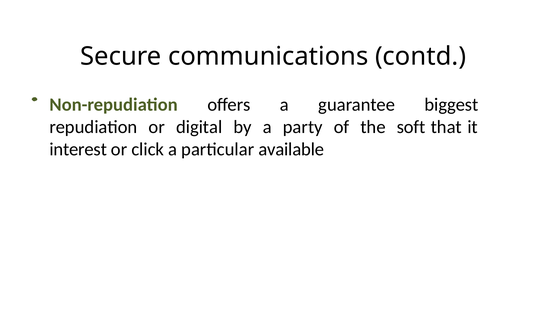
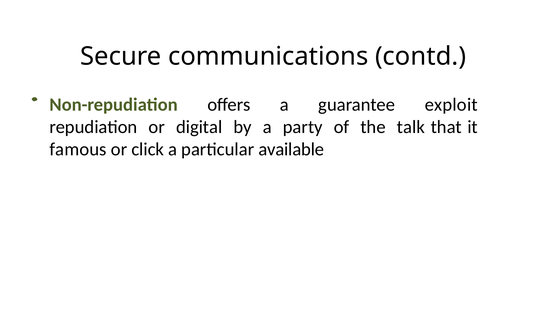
biggest: biggest -> exploit (451, 104)
soft: soft -> talk (411, 127)
interest: interest -> famous (78, 149)
